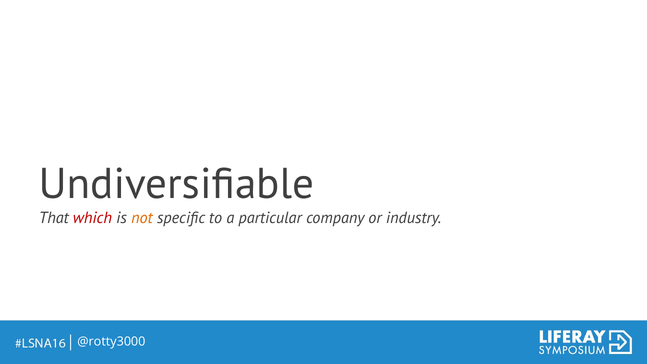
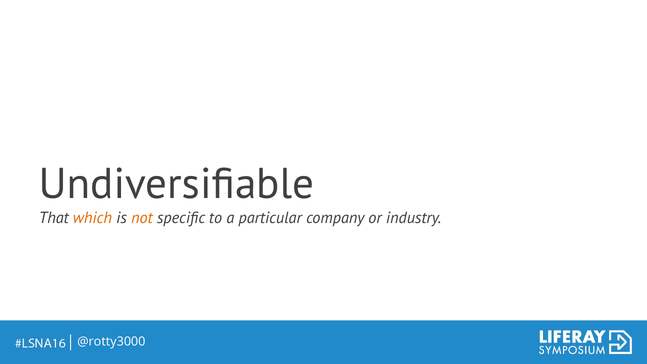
which colour: red -> orange (92, 218)
